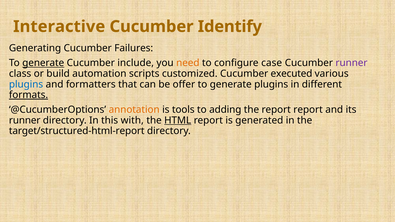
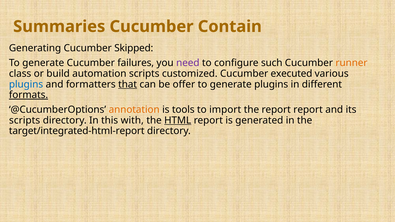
Interactive: Interactive -> Summaries (59, 27)
Identify: Identify -> Contain (230, 27)
Failures: Failures -> Skipped (134, 48)
generate underline: present -> none (43, 63)
include: include -> failures (136, 63)
need colour: orange -> purple (188, 63)
case: case -> such (272, 63)
runner colour: purple -> orange (352, 63)
that underline: none -> present (128, 84)
adding: adding -> import (225, 110)
runner: runner -> scripts (25, 120)
target/structured-html-report: target/structured-html-report -> target/integrated-html-report (77, 131)
